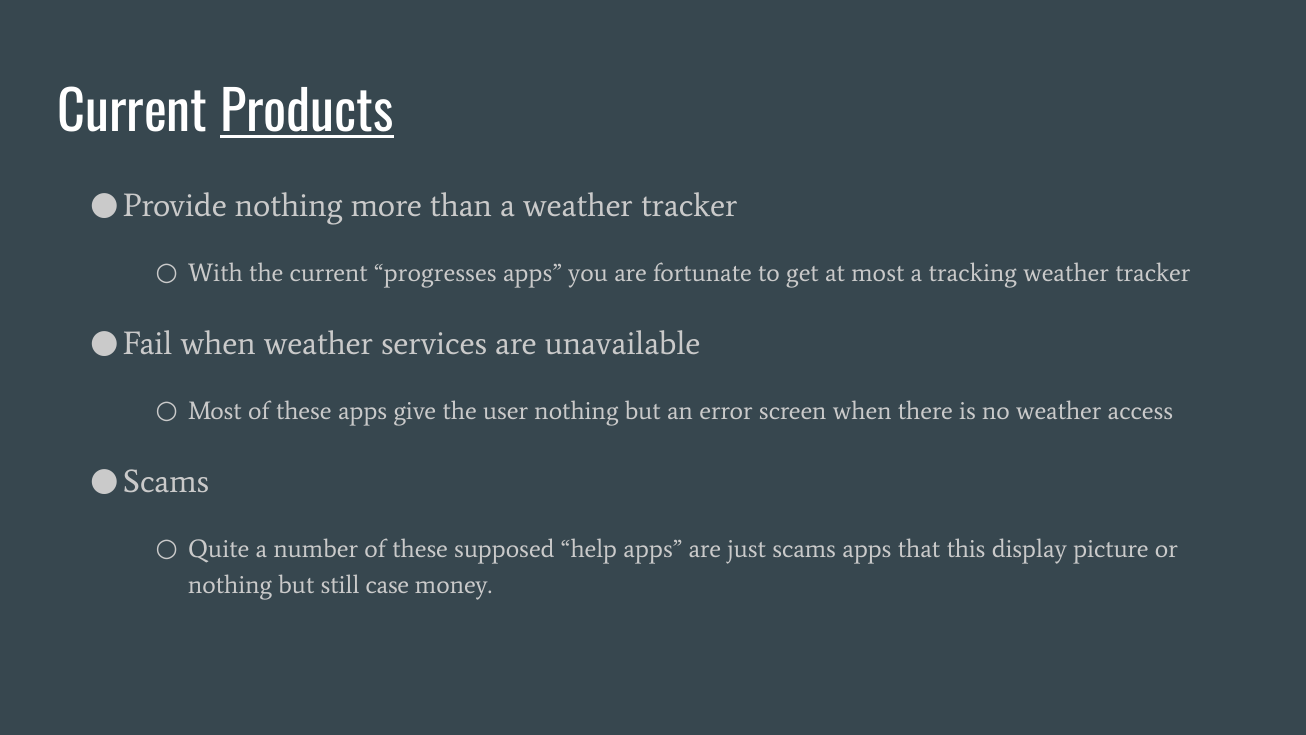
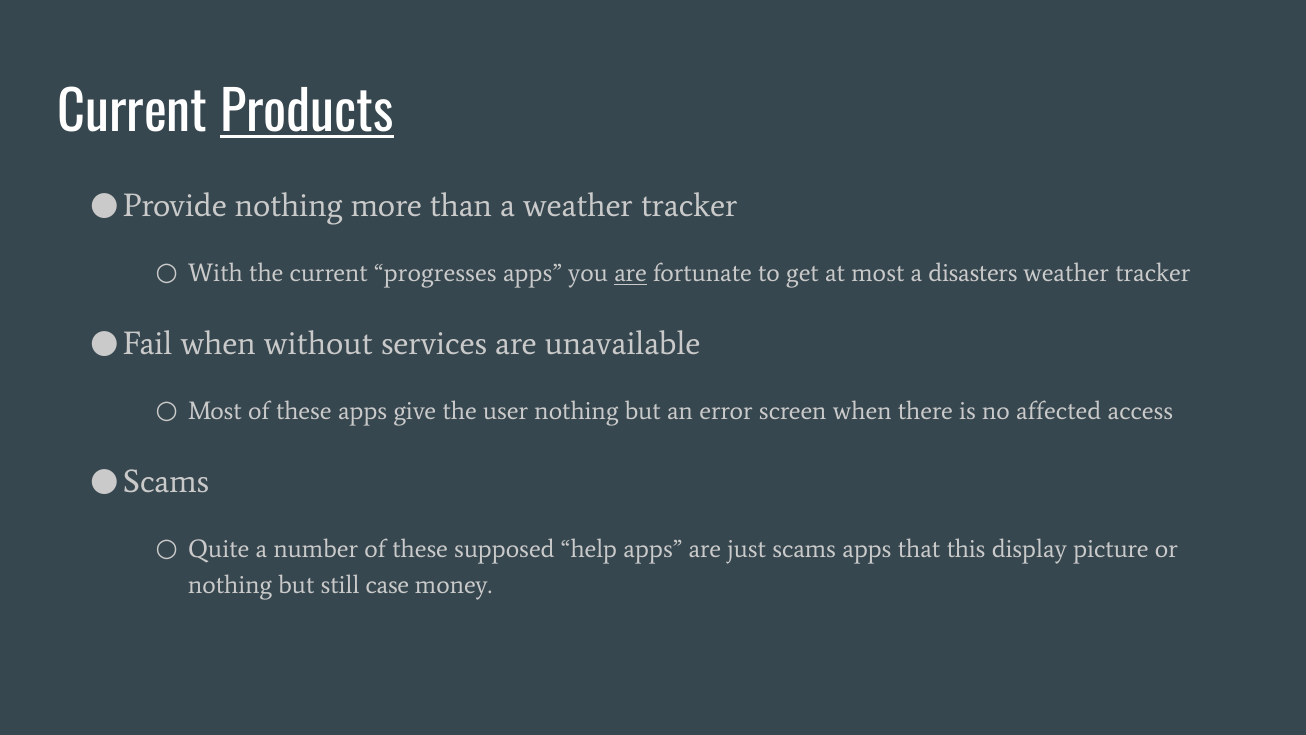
are underline: none -> present (631, 273)
tracking: tracking -> disasters (973, 273)
when weather: weather -> without (318, 343)
no weather: weather -> affected (1059, 411)
